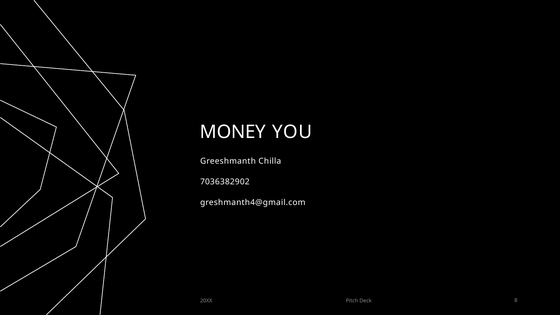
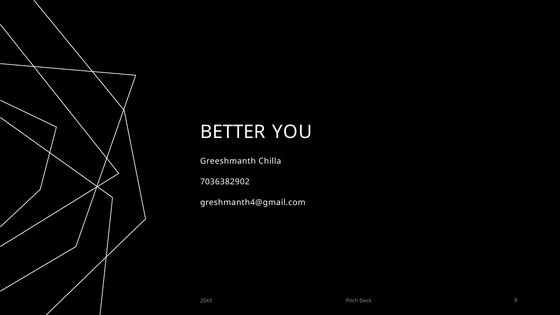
MONEY: MONEY -> BETTER (233, 132)
